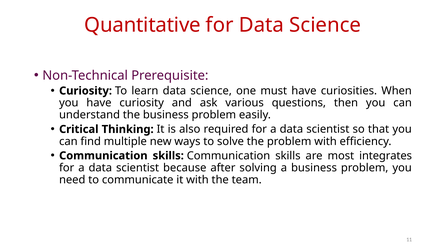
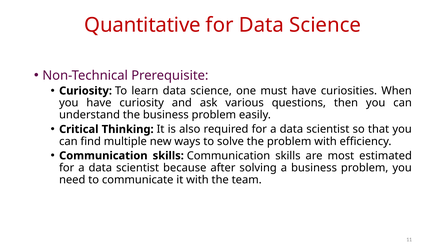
integrates: integrates -> estimated (386, 156)
